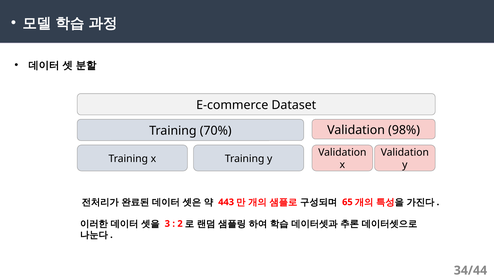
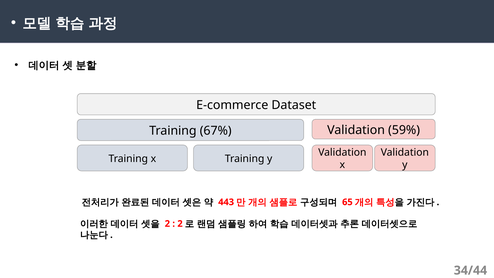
70%: 70% -> 67% (216, 131)
98%: 98% -> 59% (404, 130)
3: 3 -> 2 (167, 224)
